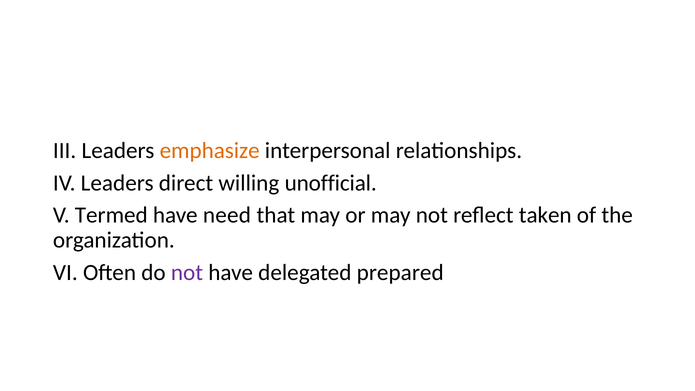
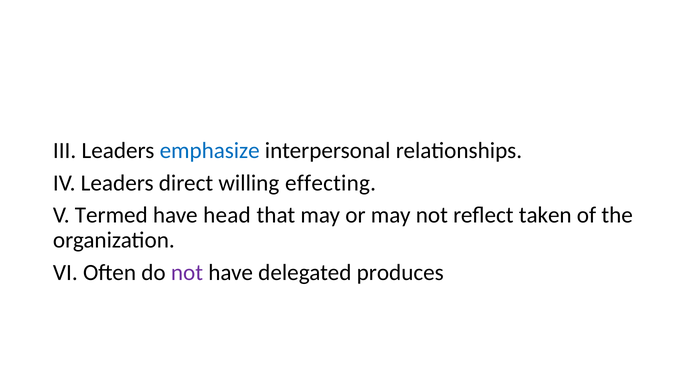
emphasize colour: orange -> blue (210, 151)
unofficial: unofficial -> effecting (331, 183)
need: need -> head (227, 215)
prepared: prepared -> produces (400, 273)
